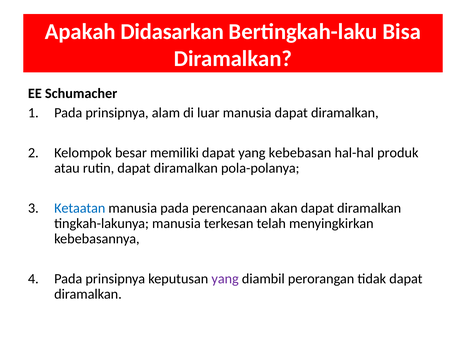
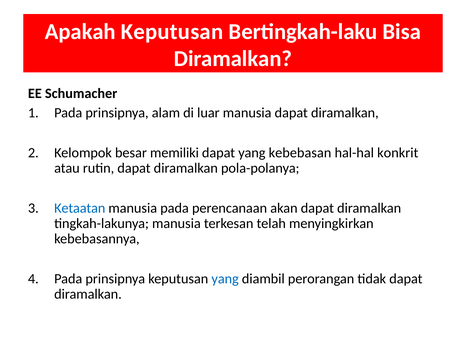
Apakah Didasarkan: Didasarkan -> Keputusan (172, 31)
produk: produk -> konkrit (398, 152)
yang colour: purple -> blue (225, 278)
